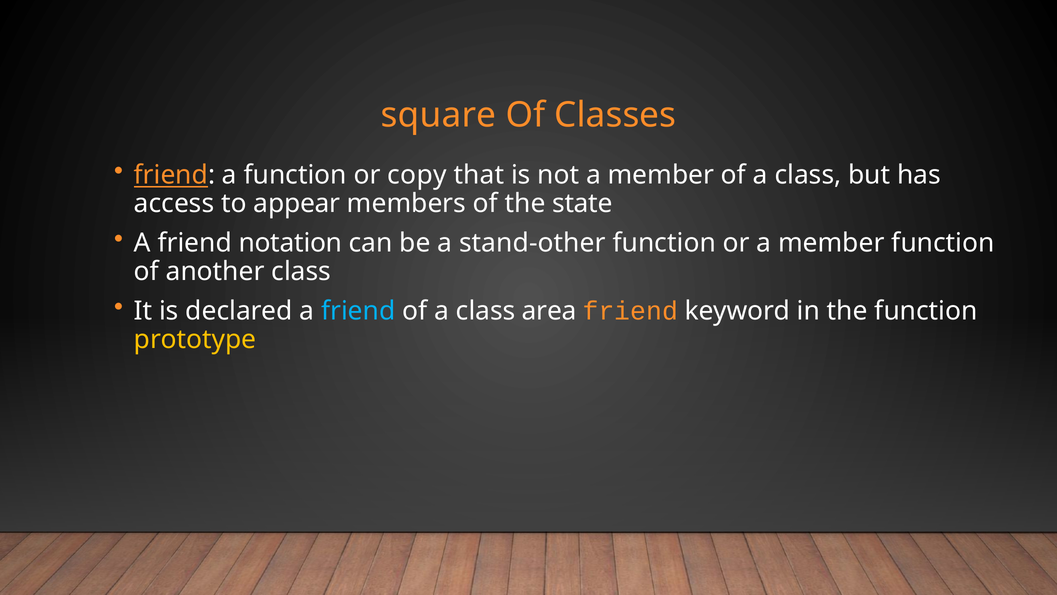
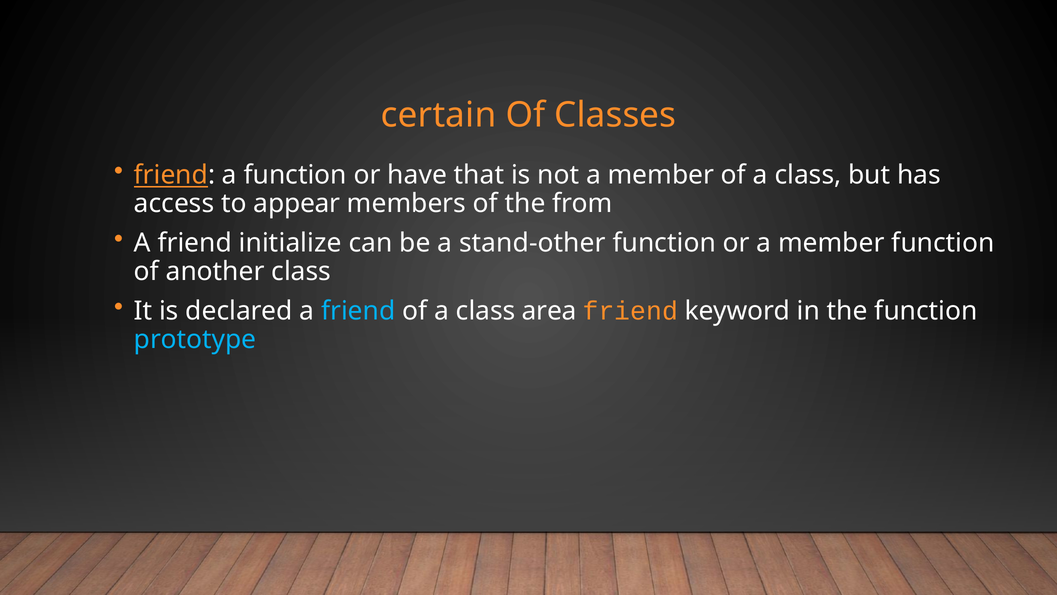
square: square -> certain (439, 115)
copy: copy -> have (417, 175)
state: state -> from (582, 203)
notation: notation -> initialize (290, 243)
prototype colour: yellow -> light blue (195, 339)
